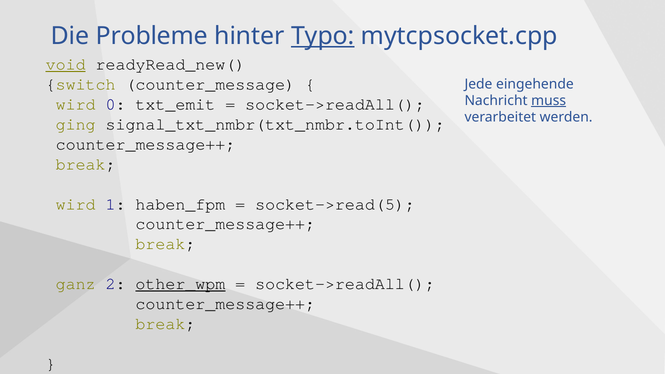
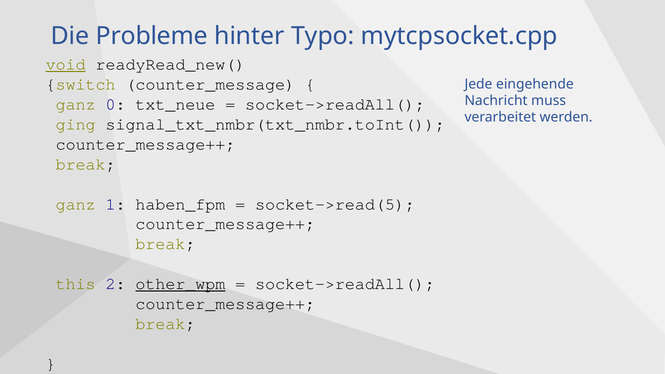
Typo underline: present -> none (323, 36)
muss underline: present -> none (549, 101)
wird: wird -> ganz (76, 104)
txt_emit: txt_emit -> txt_neue (175, 104)
wird: wird -> ganz (76, 204)
ganz: ganz -> this (76, 284)
